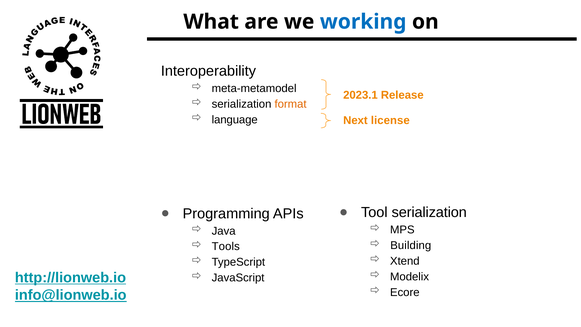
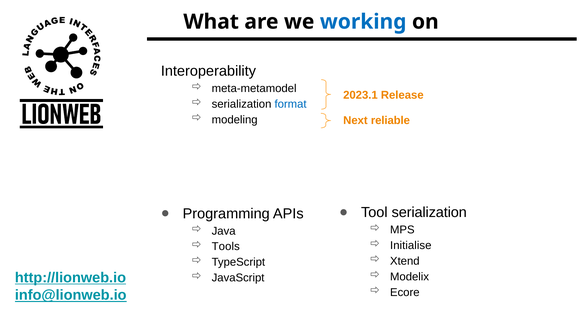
format colour: orange -> blue (291, 104)
language: language -> modeling (235, 120)
license: license -> reliable (390, 120)
Building: Building -> Initialise (411, 245)
